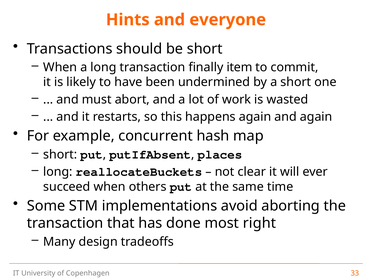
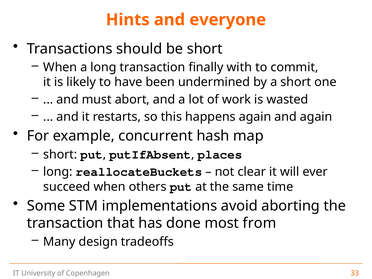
item: item -> with (239, 67)
right: right -> from (259, 223)
